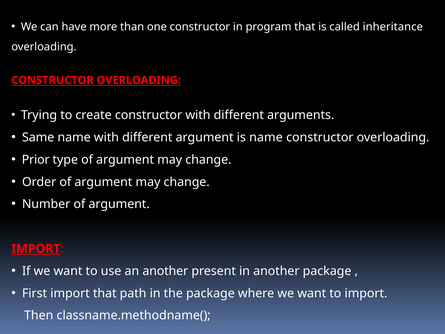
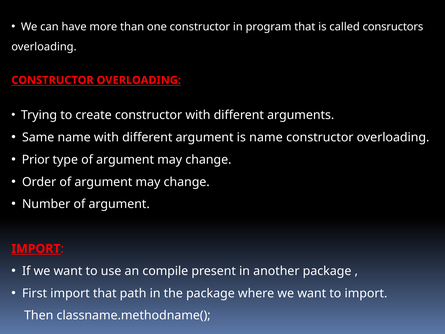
inheritance: inheritance -> consructors (393, 27)
an another: another -> compile (165, 271)
